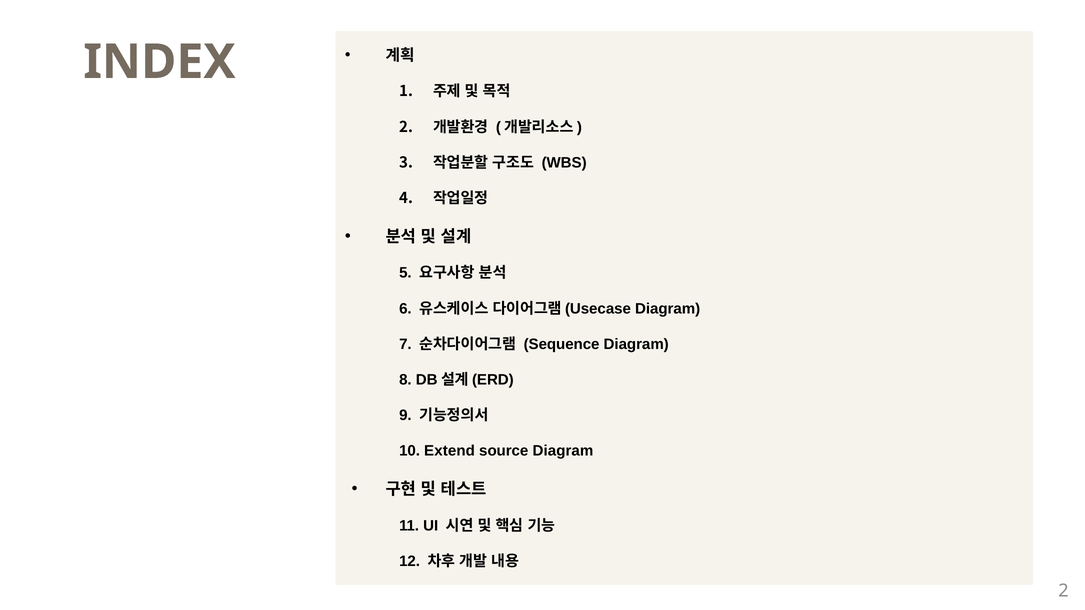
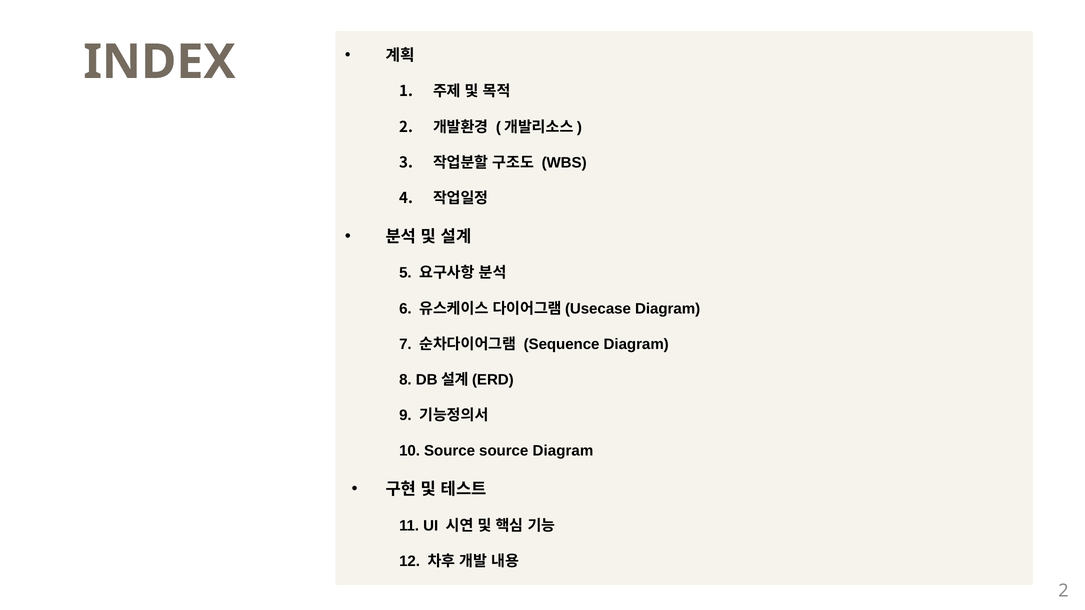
10 Extend: Extend -> Source (450, 451)
